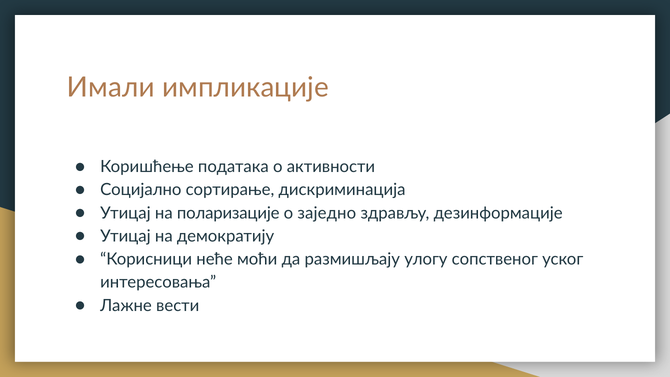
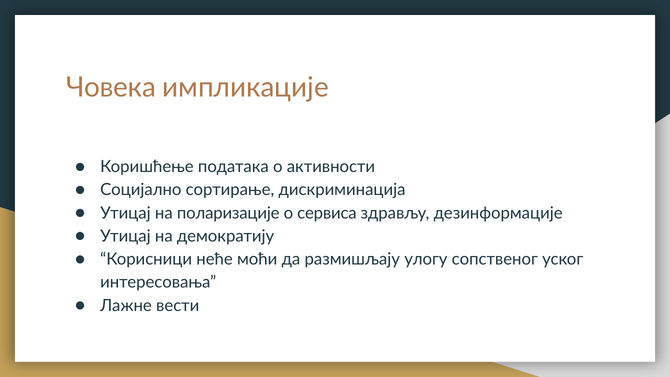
Имали: Имали -> Човека (111, 87)
заједно: заједно -> сервиса (327, 213)
